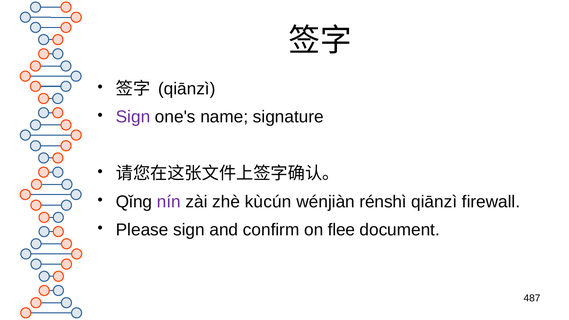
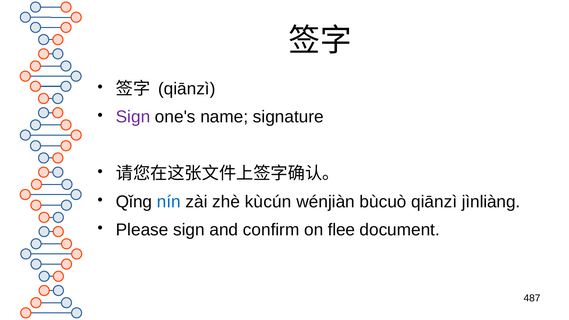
nín colour: purple -> blue (169, 202)
rénshì: rénshì -> bùcuò (383, 202)
firewall: firewall -> jìnliàng (491, 202)
